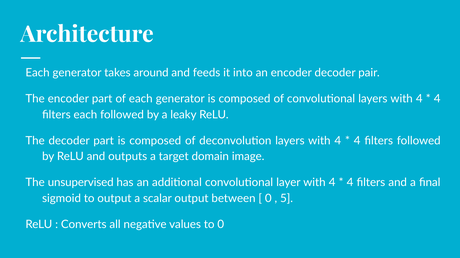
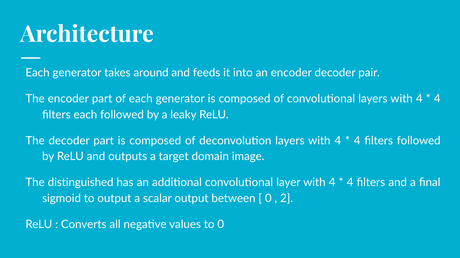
unsupervised: unsupervised -> distinguished (81, 183)
5: 5 -> 2 (287, 199)
